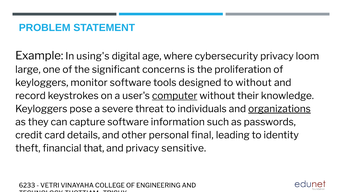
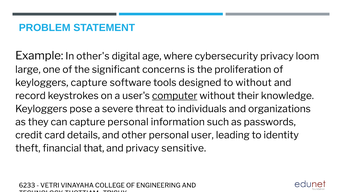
using's: using's -> other's (93, 56)
keyloggers monitor: monitor -> capture (89, 83)
organizations underline: present -> none (279, 109)
capture software: software -> personal (128, 122)
final: final -> user (202, 135)
